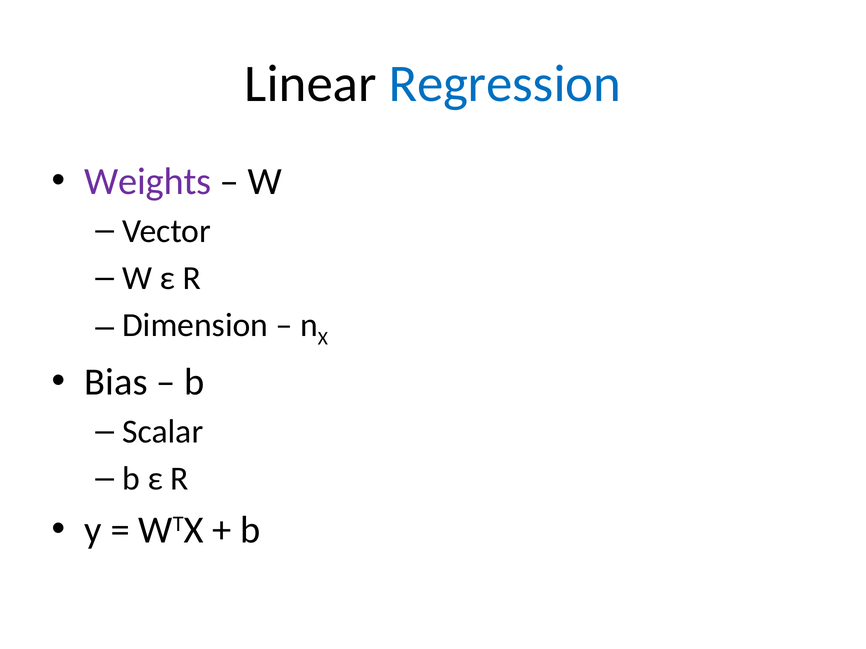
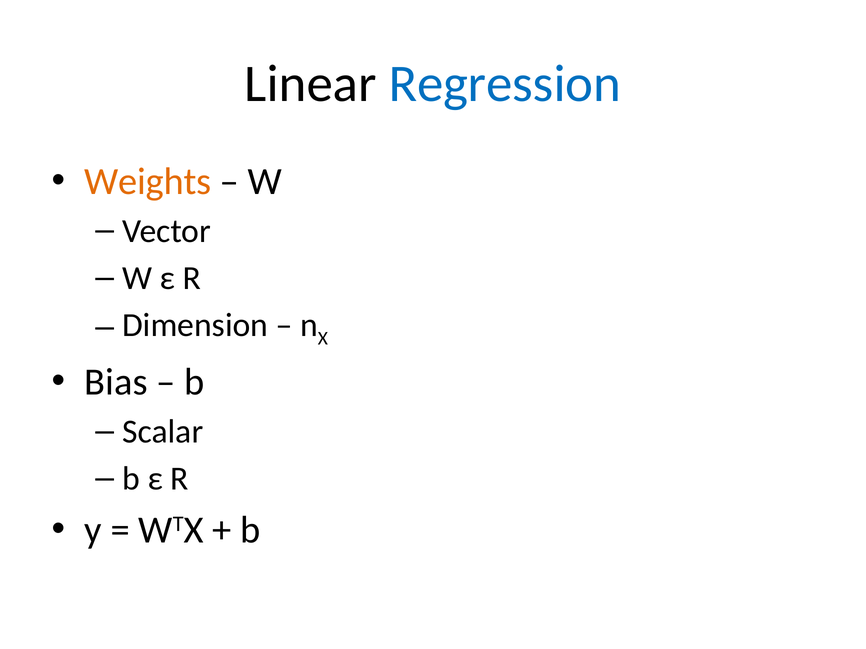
Weights colour: purple -> orange (148, 182)
